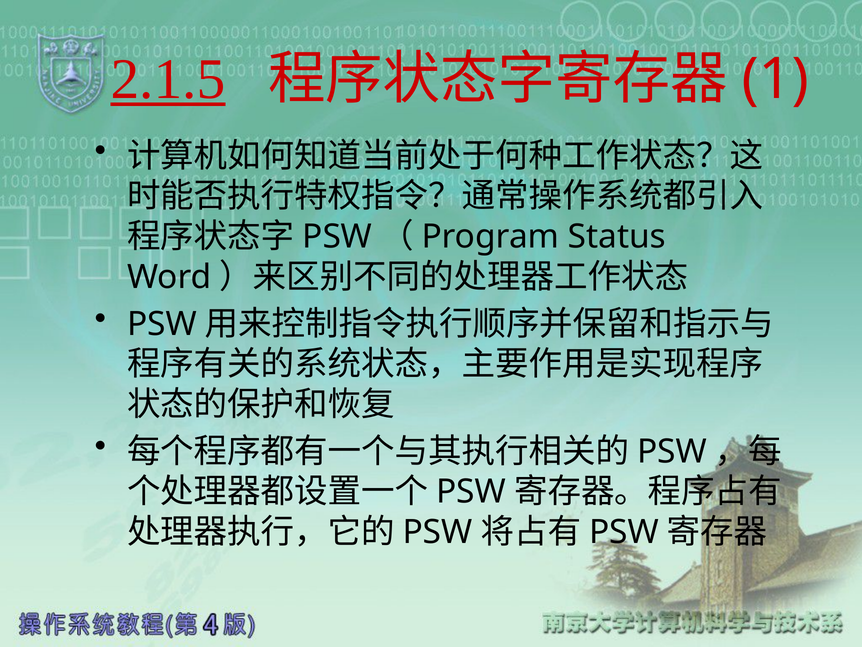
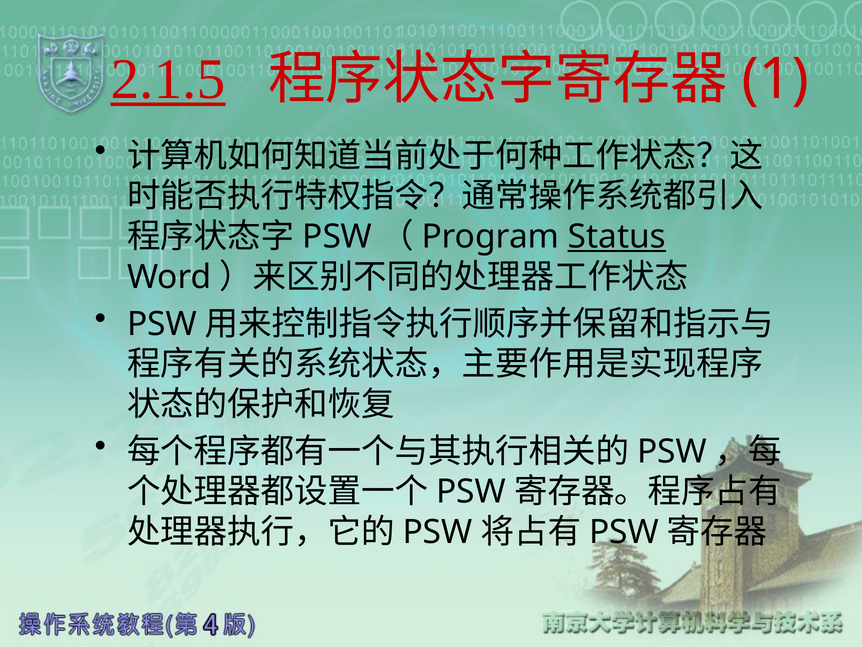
Status underline: none -> present (617, 236)
